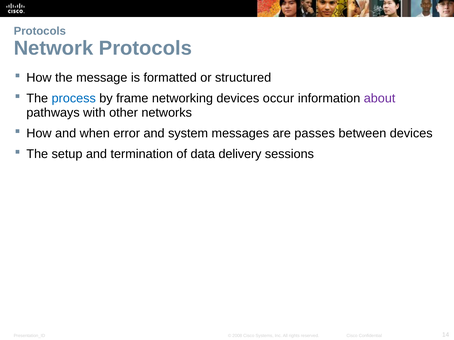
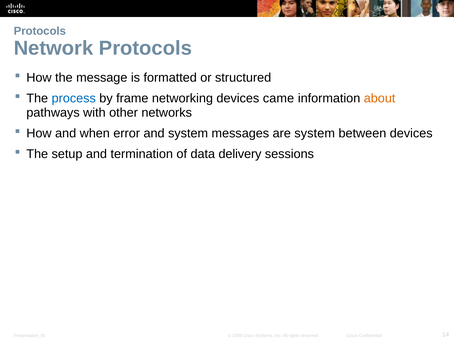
occur: occur -> came (279, 99)
about colour: purple -> orange (380, 99)
are passes: passes -> system (315, 134)
